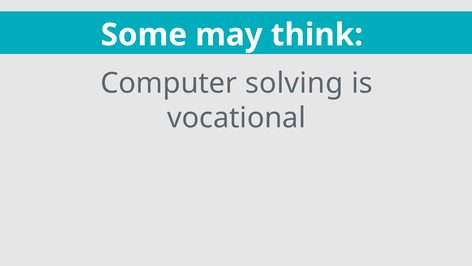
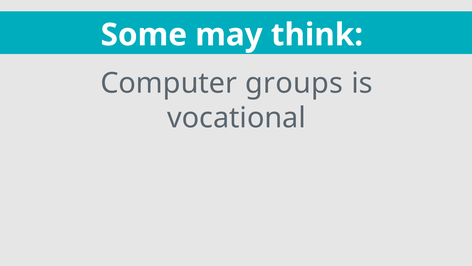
solving: solving -> groups (294, 83)
